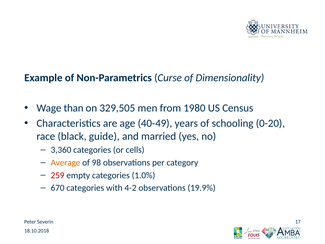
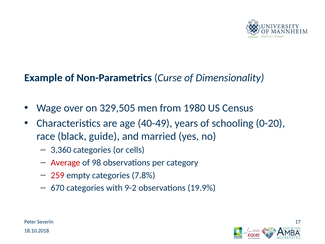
than: than -> over (74, 108)
Average colour: orange -> red (66, 162)
1.0%: 1.0% -> 7.8% (143, 175)
4-2: 4-2 -> 9-2 (130, 188)
